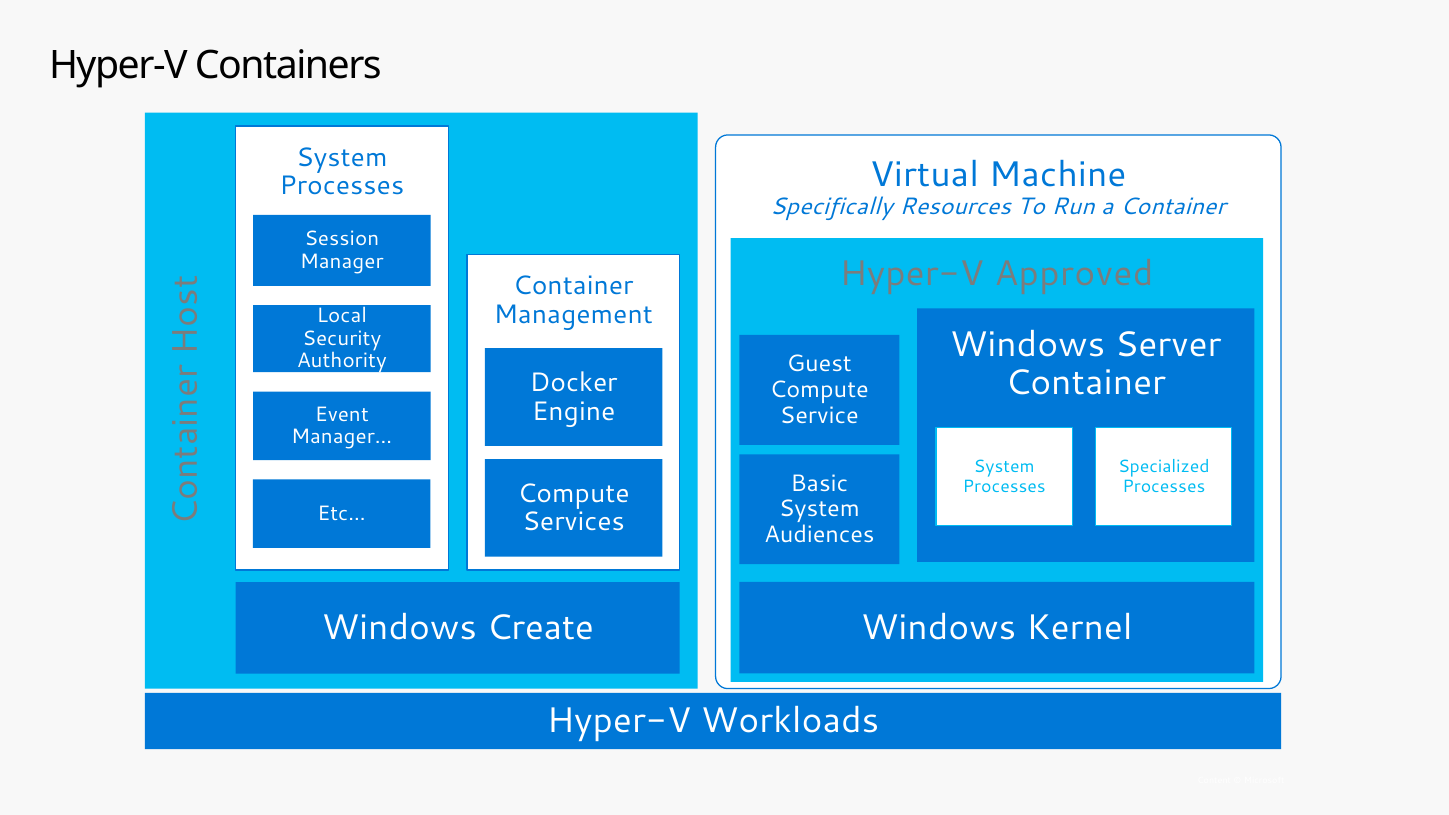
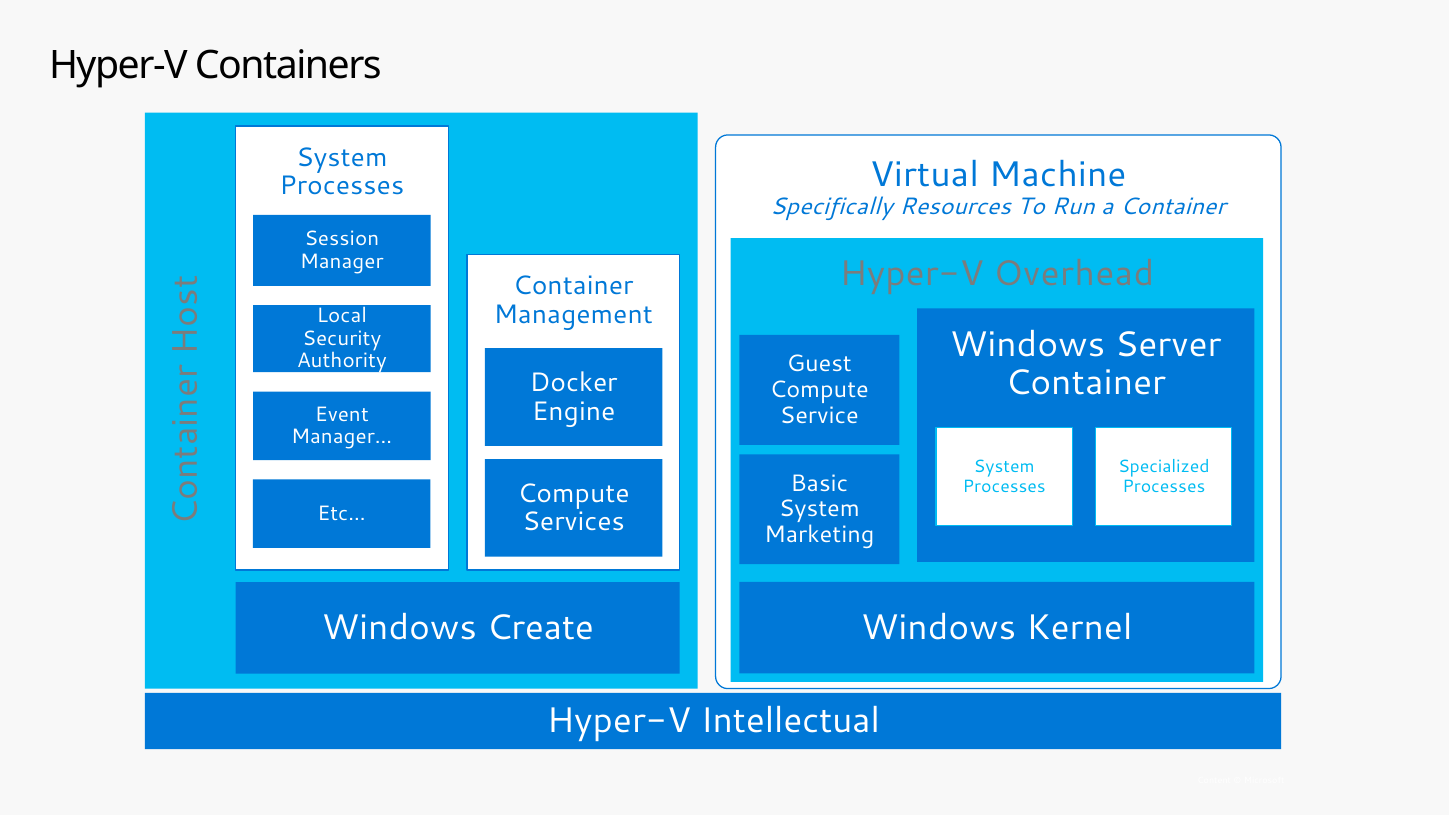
Approved: Approved -> Overhead (1074, 274)
Audiences: Audiences -> Marketing (819, 535)
Workloads: Workloads -> Intellectual (790, 721)
